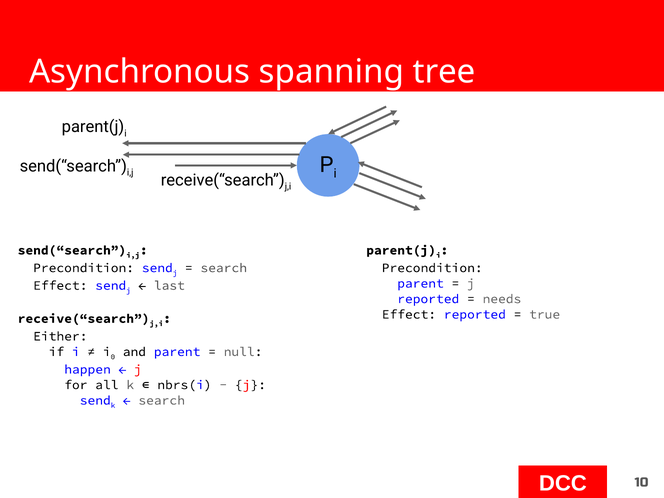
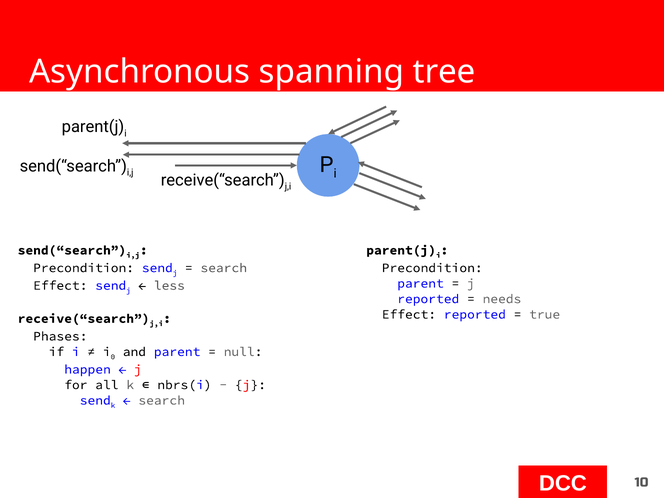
last: last -> less (169, 285)
Either: Either -> Phases (60, 336)
